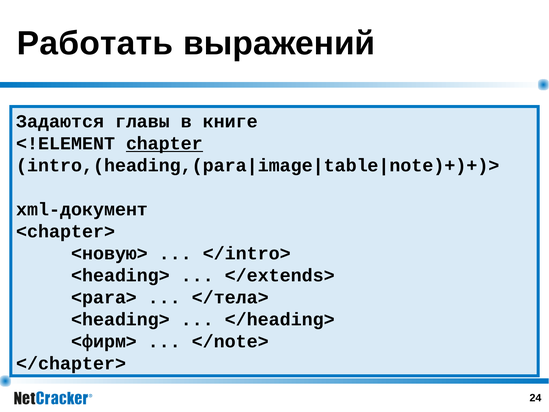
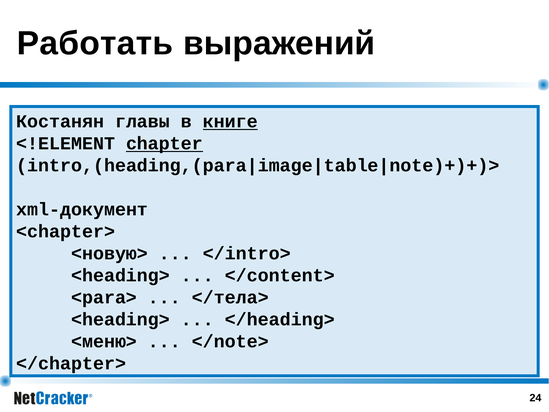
Задаются: Задаются -> Костанян (60, 122)
книге underline: none -> present (230, 122)
</extends>: </extends> -> </content> (280, 275)
<фирм>: <фирм> -> <меню> (104, 341)
